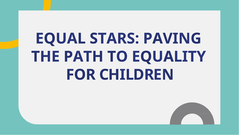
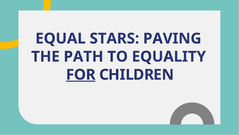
FOR underline: none -> present (81, 74)
